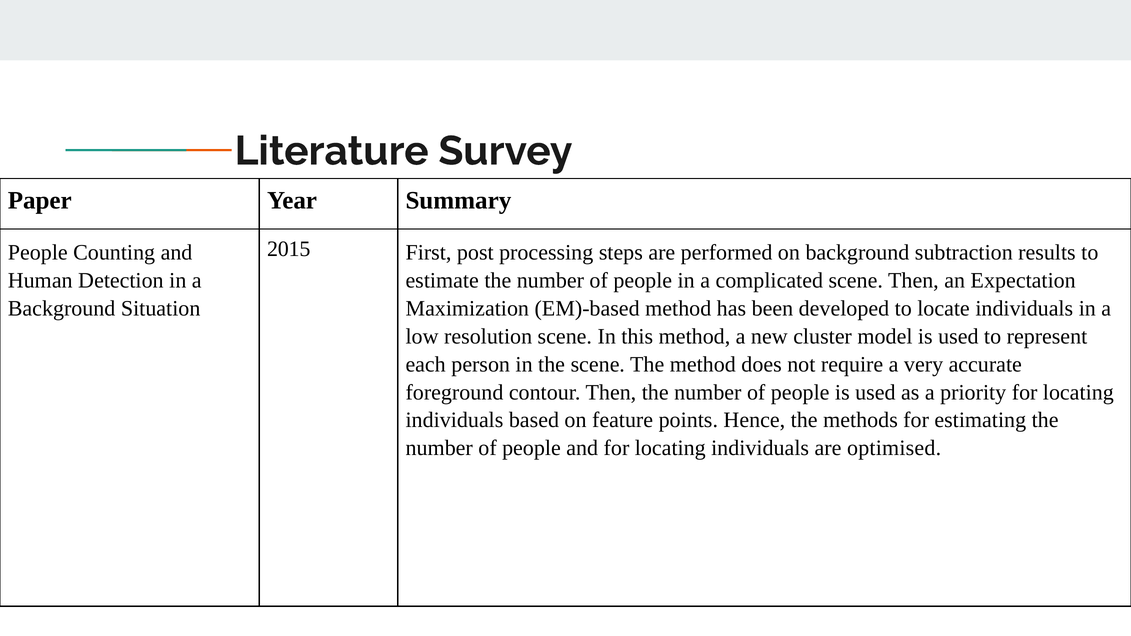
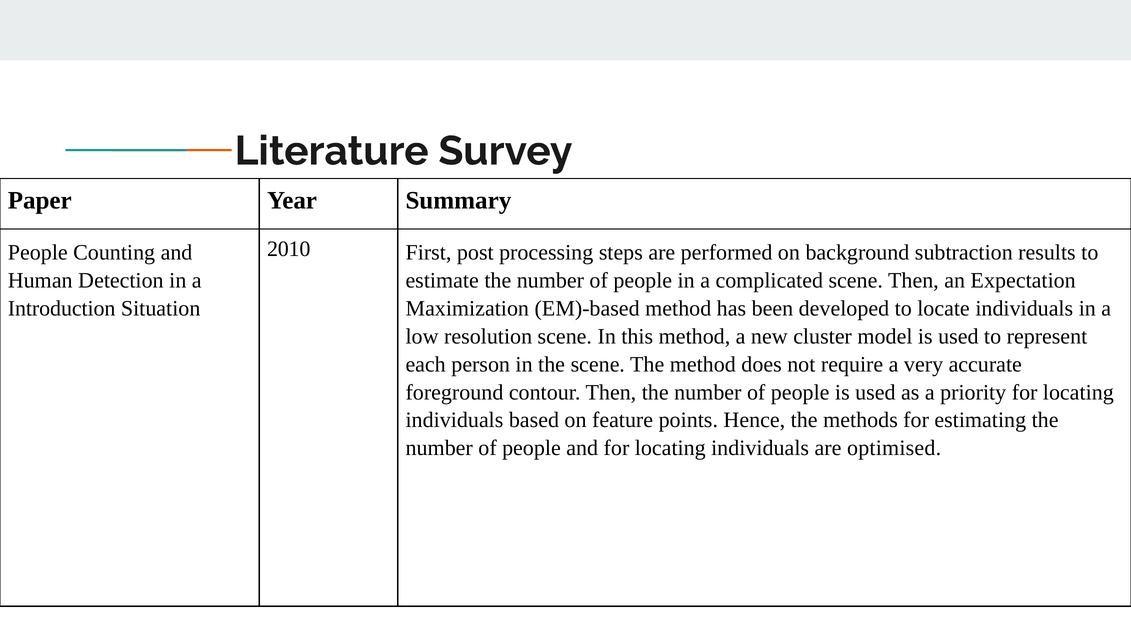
2015: 2015 -> 2010 (289, 249)
Background: Background -> Introduction (62, 309)
